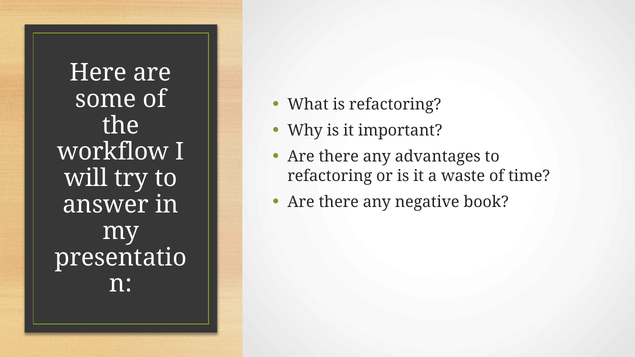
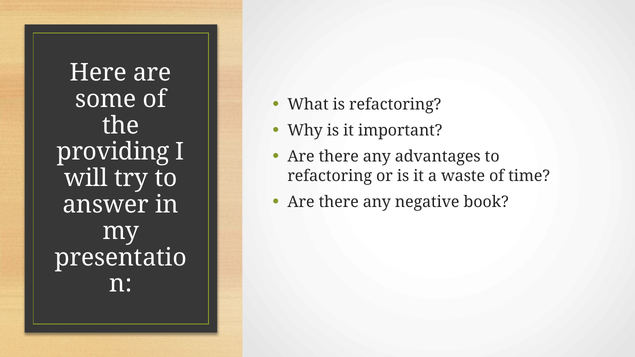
workflow: workflow -> providing (113, 152)
